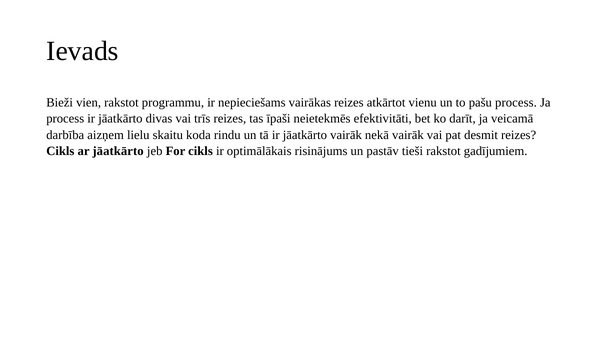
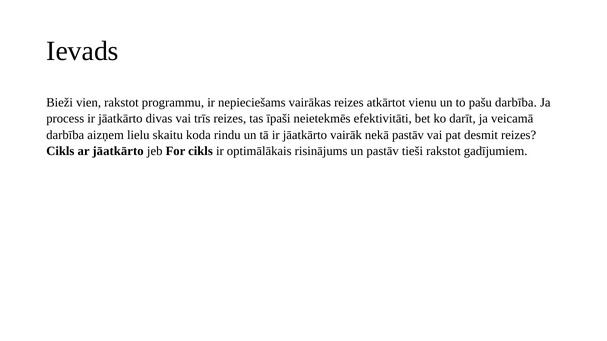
pašu process: process -> darbība (516, 103)
nekā vairāk: vairāk -> pastāv (408, 135)
